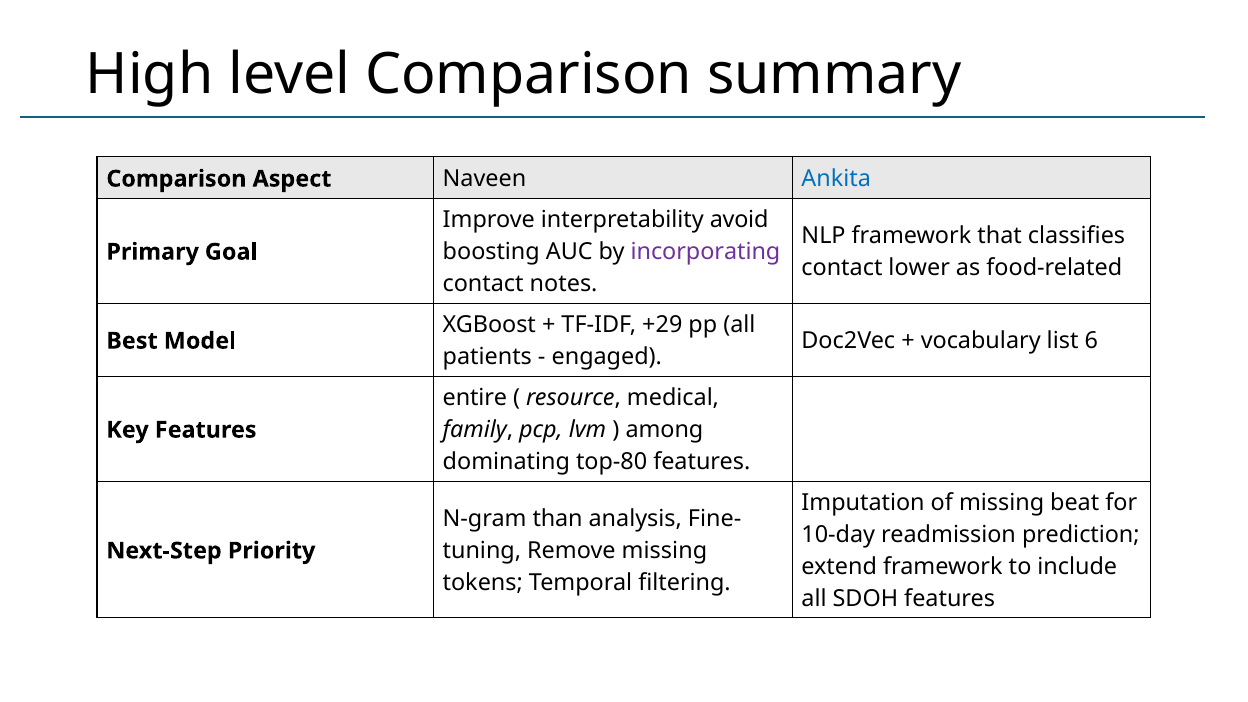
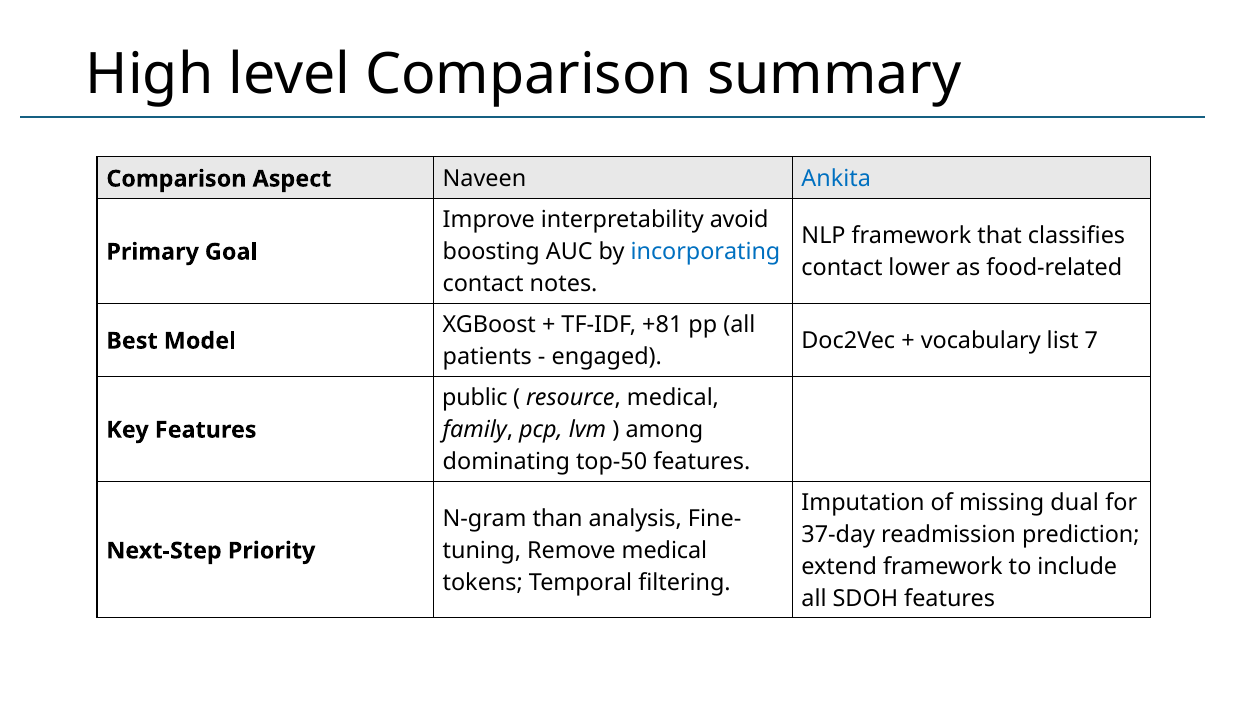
incorporating colour: purple -> blue (706, 252)
+29: +29 -> +81 (662, 325)
6: 6 -> 7 (1091, 341)
entire: entire -> public (475, 398)
top-80: top-80 -> top-50 (612, 462)
beat: beat -> dual (1075, 503)
10-day: 10-day -> 37-day (838, 535)
Remove missing: missing -> medical (664, 551)
